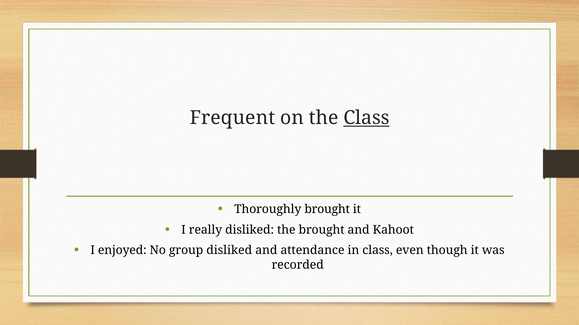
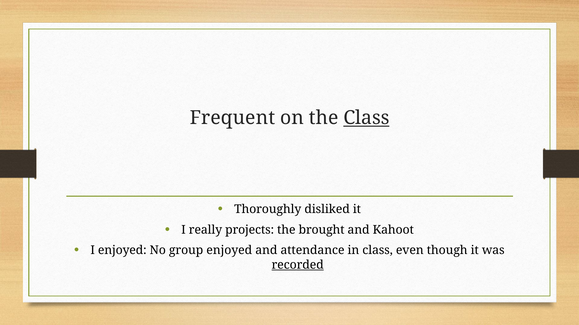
Thoroughly brought: brought -> disliked (327, 210)
really disliked: disliked -> projects (250, 230)
group disliked: disliked -> enjoyed (229, 251)
recorded underline: none -> present (298, 265)
